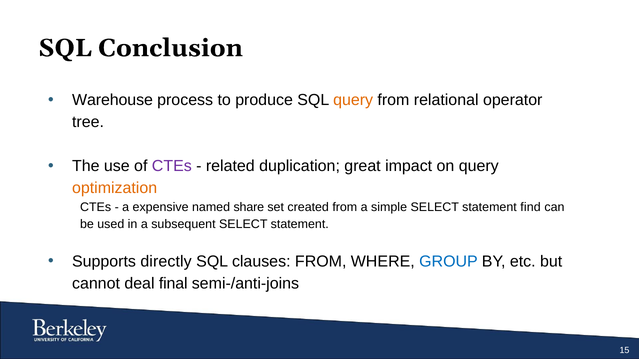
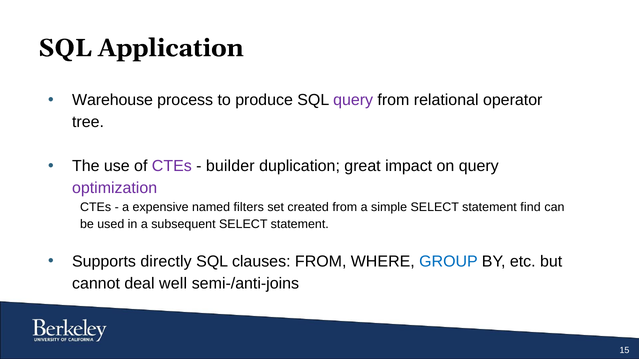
Conclusion: Conclusion -> Application (171, 48)
query colour: orange -> purple (353, 100)
related: related -> builder (230, 166)
optimization colour: orange -> purple (115, 188)
share: share -> filters (249, 207)
final: final -> well (173, 284)
